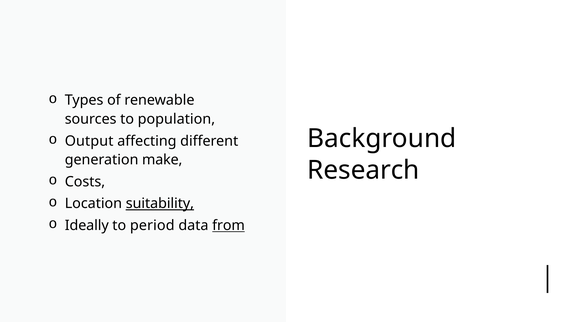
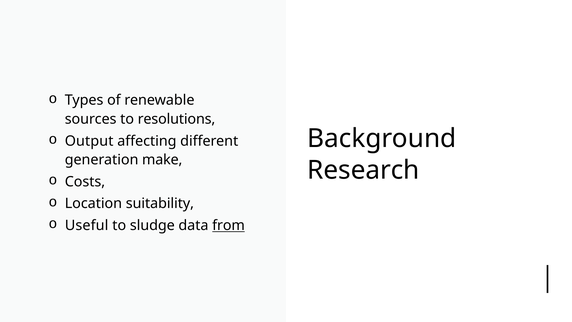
population: population -> resolutions (176, 119)
suitability underline: present -> none (160, 203)
Ideally: Ideally -> Useful (87, 225)
period: period -> sludge (152, 225)
